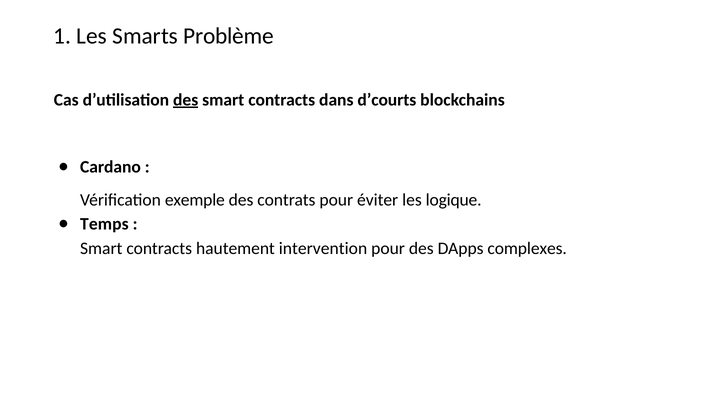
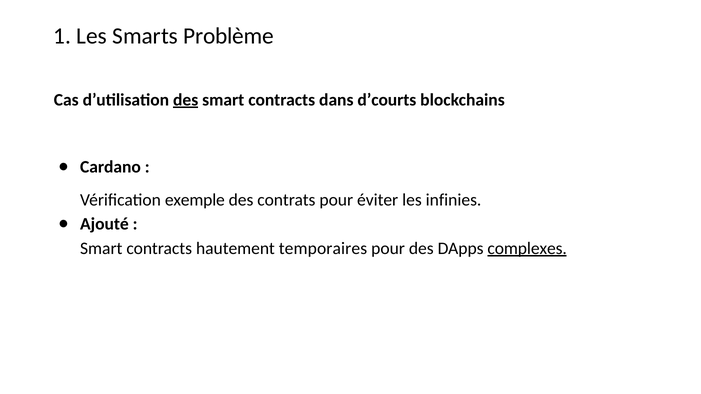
logique: logique -> infinies (454, 200)
Temps: Temps -> Ajouté (104, 224)
intervention: intervention -> temporaires (323, 248)
complexes underline: none -> present (527, 248)
